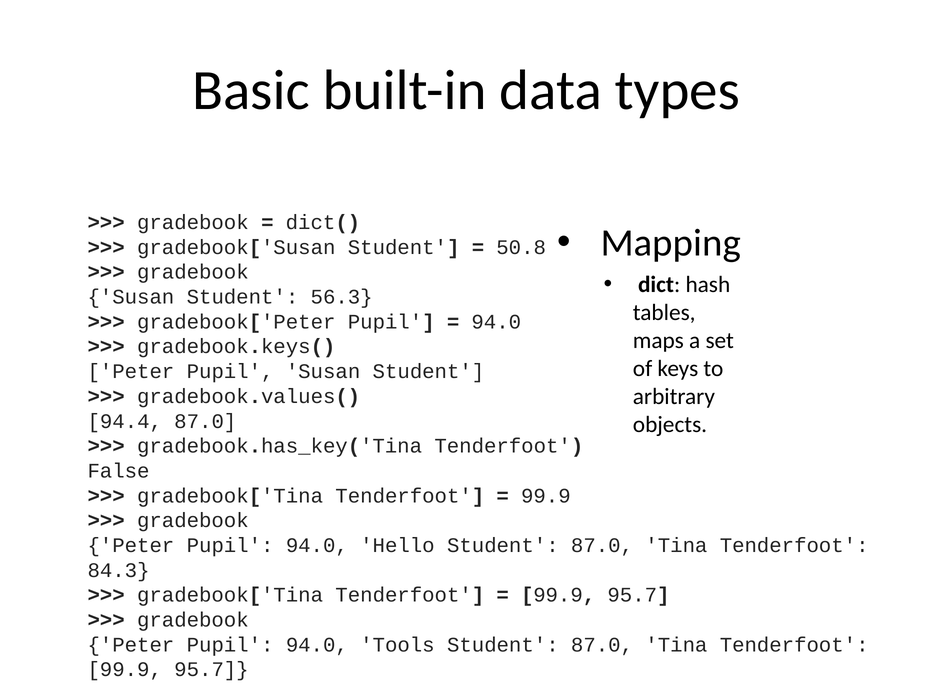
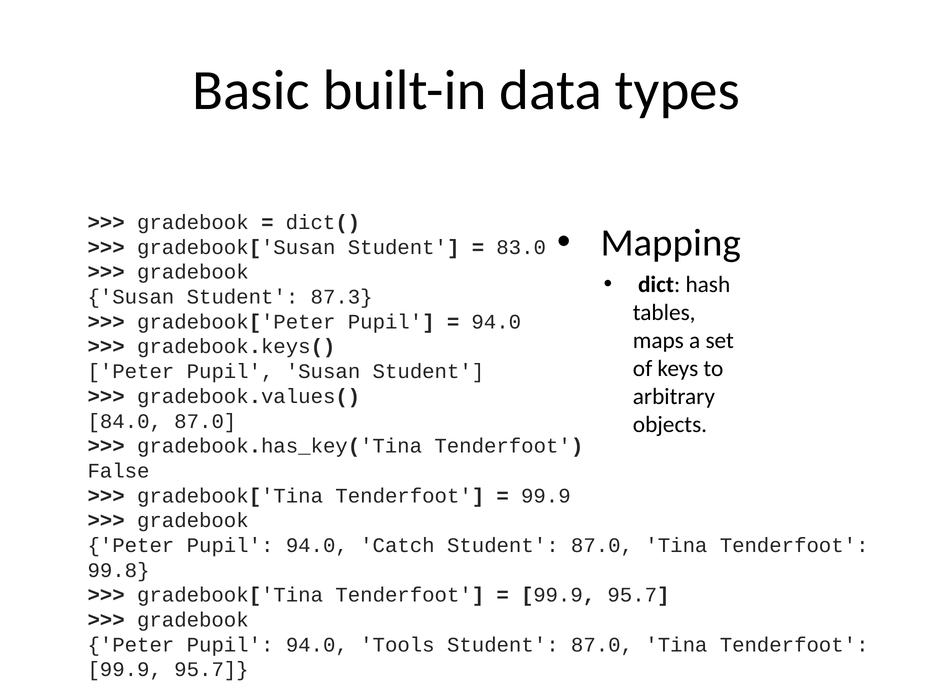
50.8: 50.8 -> 83.0 (521, 248)
56.3: 56.3 -> 87.3 (342, 297)
94.4: 94.4 -> 84.0 (125, 422)
Hello: Hello -> Catch (397, 546)
84.3: 84.3 -> 99.8 (119, 571)
